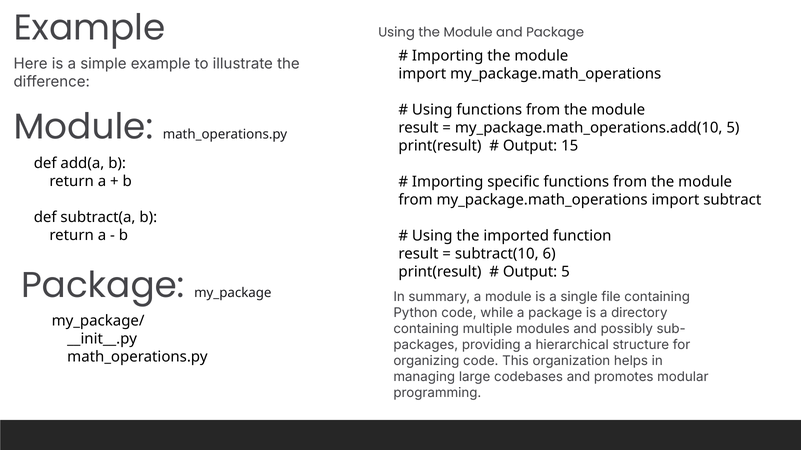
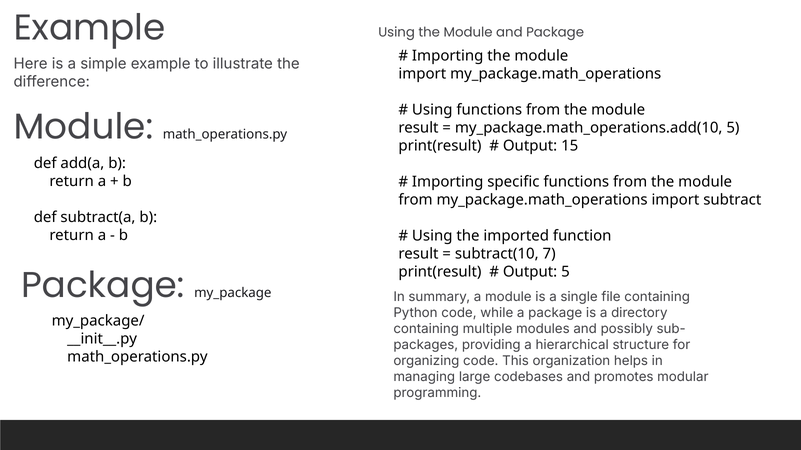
6: 6 -> 7 (549, 254)
